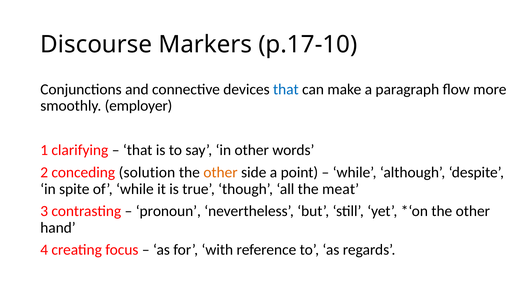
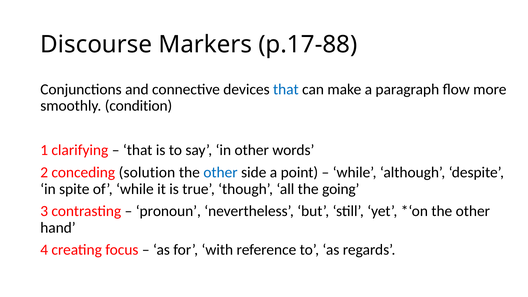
p.17-10: p.17-10 -> p.17-88 (308, 44)
employer: employer -> condition (138, 106)
other colour: orange -> blue (220, 172)
meat: meat -> going (341, 189)
